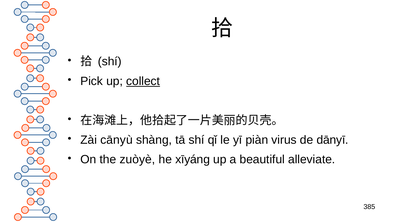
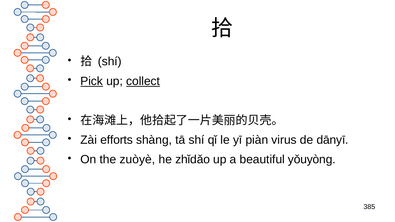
Pick underline: none -> present (92, 81)
cānyù: cānyù -> efforts (117, 140)
xīyáng: xīyáng -> zhǐdǎo (193, 160)
alleviate: alleviate -> yǒuyòng (312, 160)
